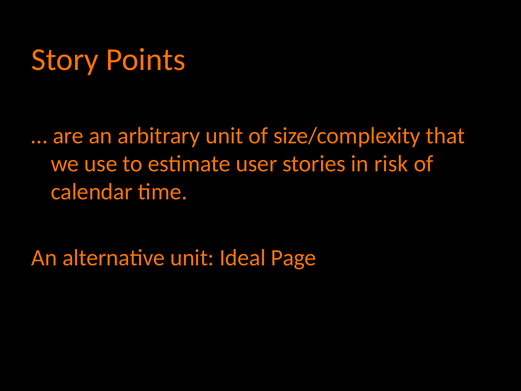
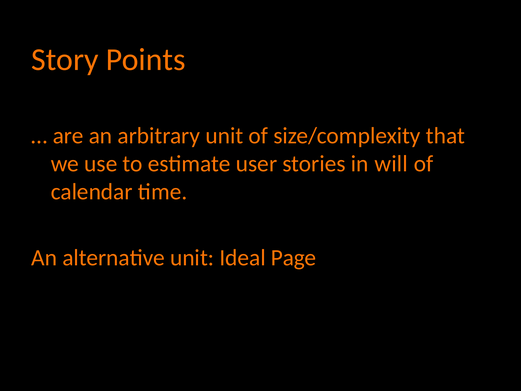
risk: risk -> will (391, 164)
